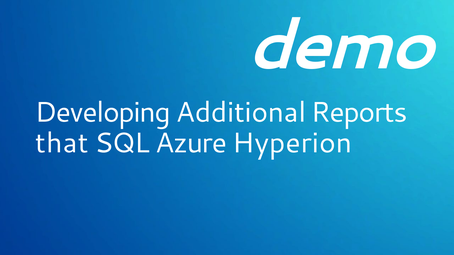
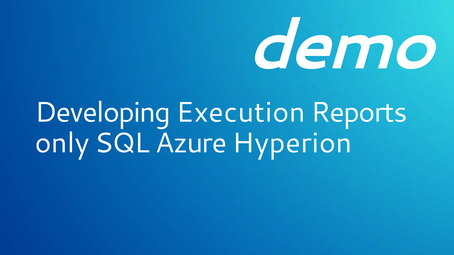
Additional: Additional -> Execution (241, 113)
that: that -> only (62, 143)
